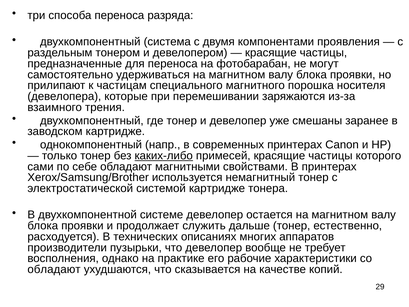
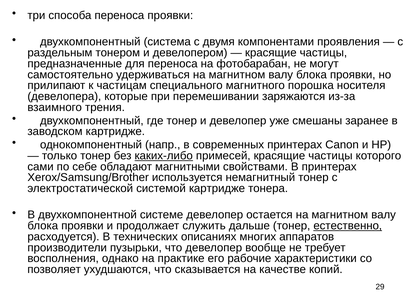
переноса разряда: разряда -> проявки (170, 15)
естественно underline: none -> present (348, 226)
обладают: обладают -> позволяет (54, 269)
